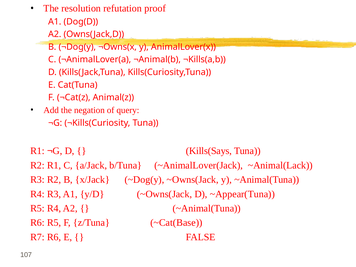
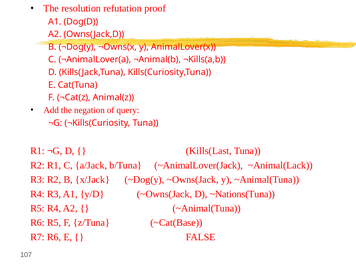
Kills(Says: Kills(Says -> Kills(Last (209, 151)
~Appear(Tuna: ~Appear(Tuna -> ~Nations(Tuna (242, 194)
